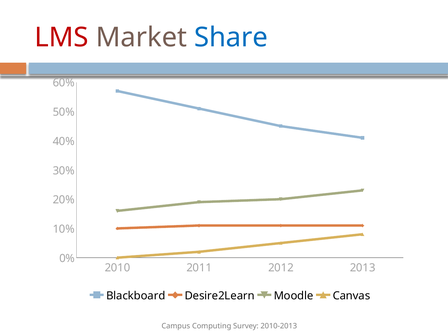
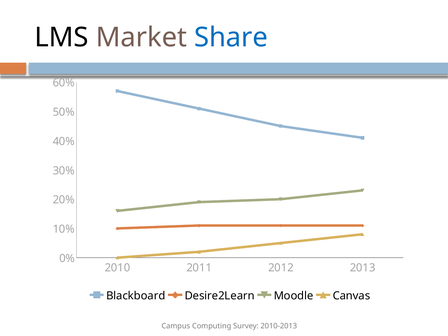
LMS colour: red -> black (62, 37)
